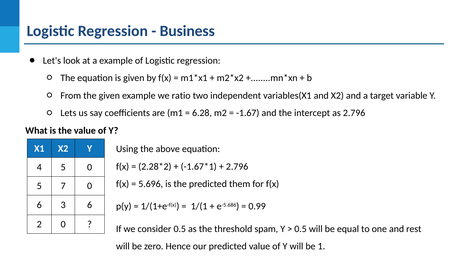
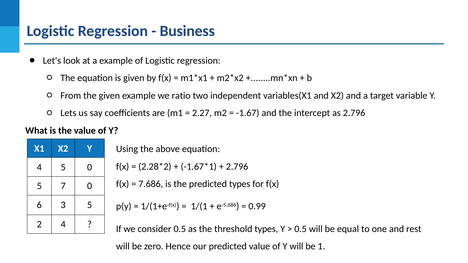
6.28: 6.28 -> 2.27 (202, 113)
5.696: 5.696 -> 7.686 (151, 184)
predicted them: them -> types (240, 184)
3 6: 6 -> 5 (90, 205)
2 0: 0 -> 4 (63, 225)
threshold spam: spam -> types (266, 229)
